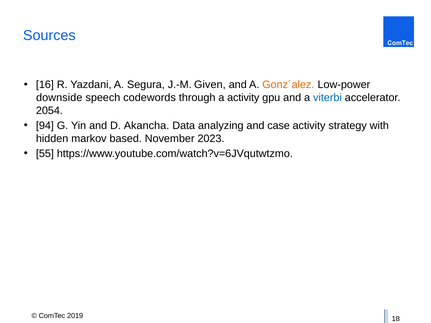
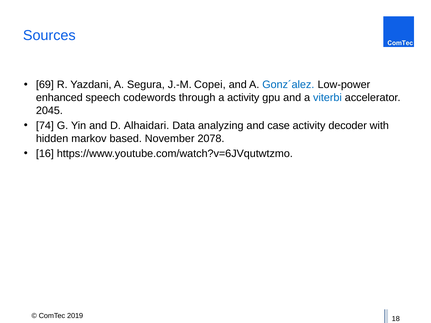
16: 16 -> 69 (45, 85)
Given: Given -> Copei (210, 85)
Gonz´alez colour: orange -> blue (288, 85)
downside: downside -> enhanced (59, 98)
2054: 2054 -> 2045 (49, 111)
94: 94 -> 74 (45, 126)
Akancha: Akancha -> Alhaidari (147, 126)
strategy: strategy -> decoder (348, 126)
2023: 2023 -> 2078 (211, 139)
55: 55 -> 16 (45, 154)
